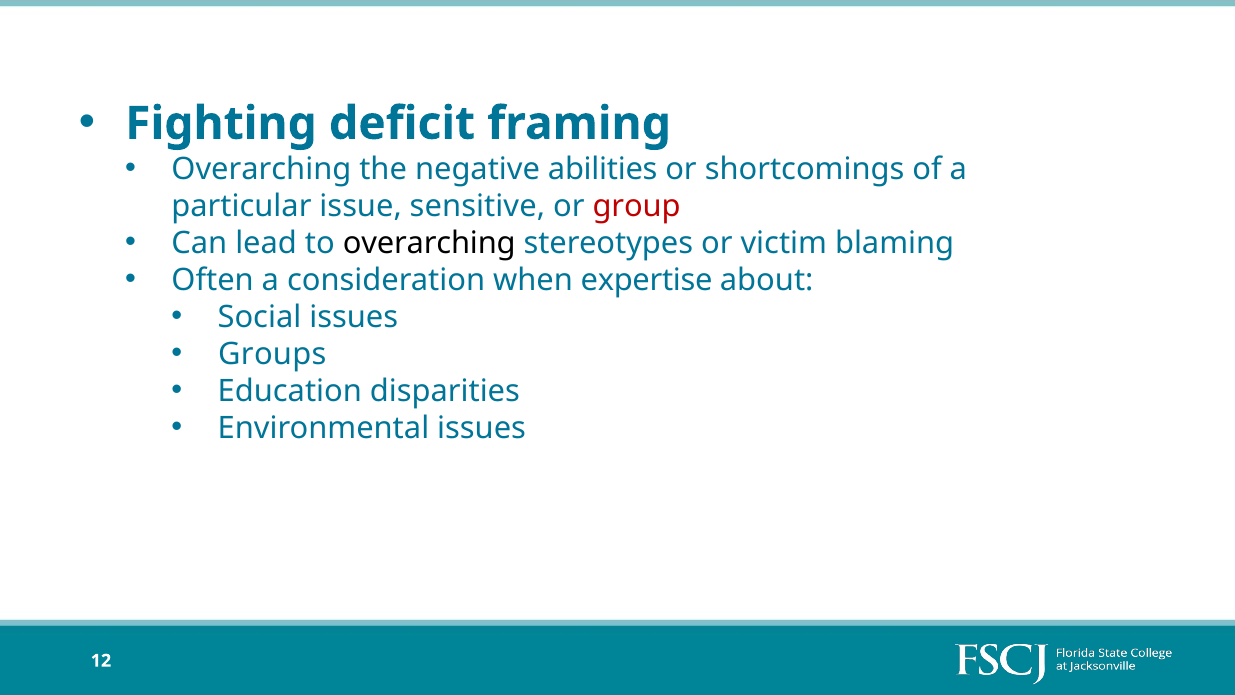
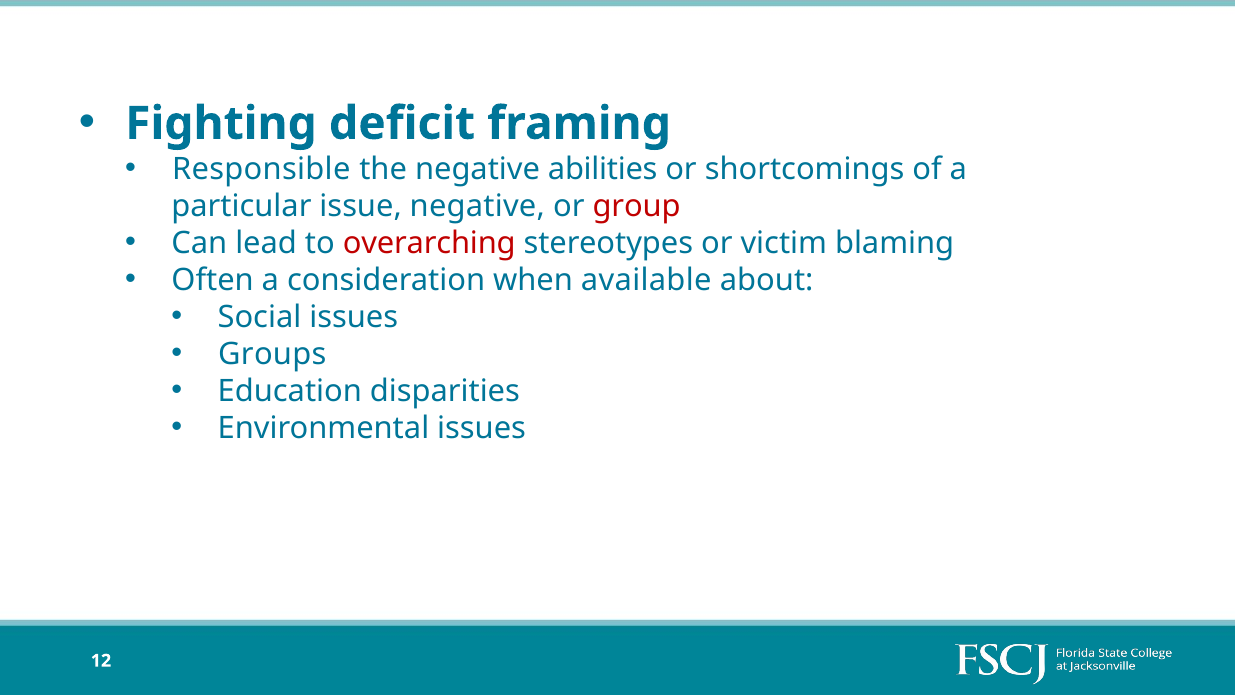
Overarching: Overarching -> Responsible (261, 169)
issue sensitive: sensitive -> negative (477, 206)
overarching colour: black -> red (429, 243)
expertise: expertise -> available (646, 280)
